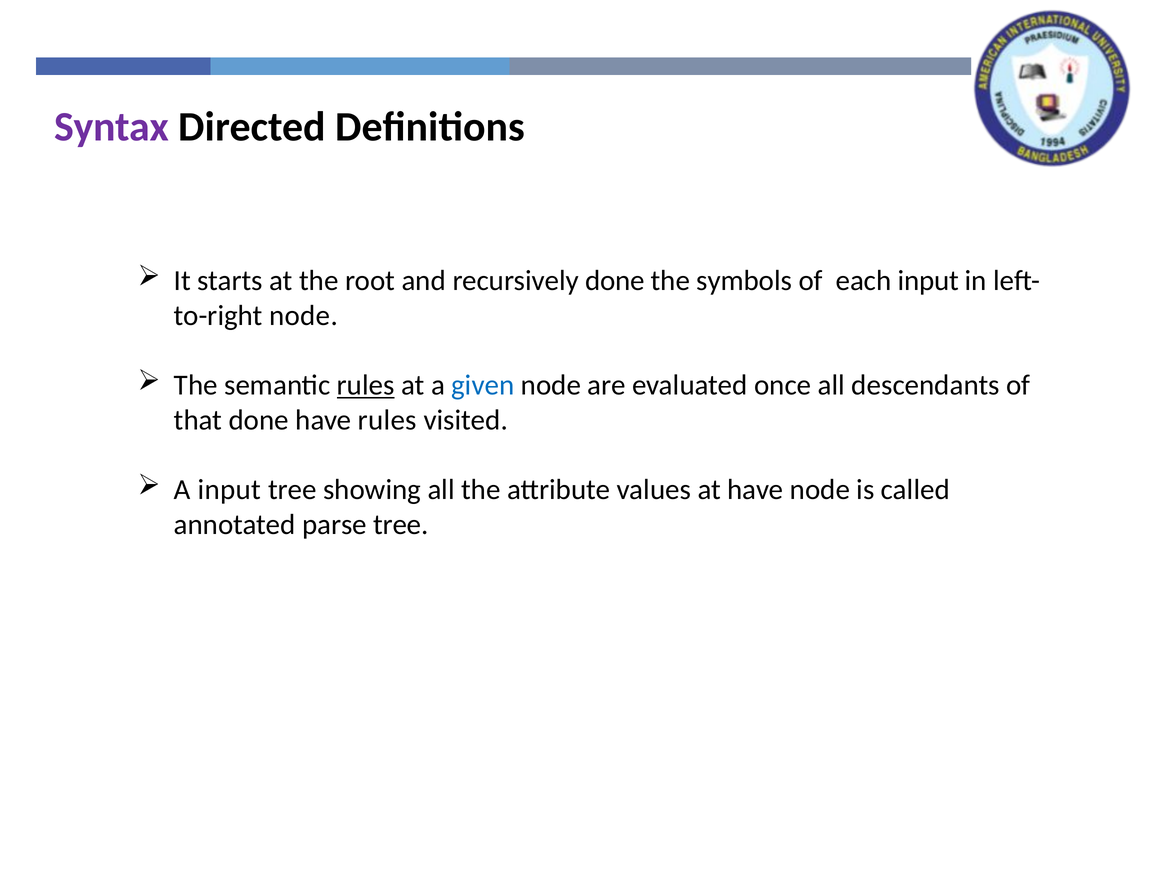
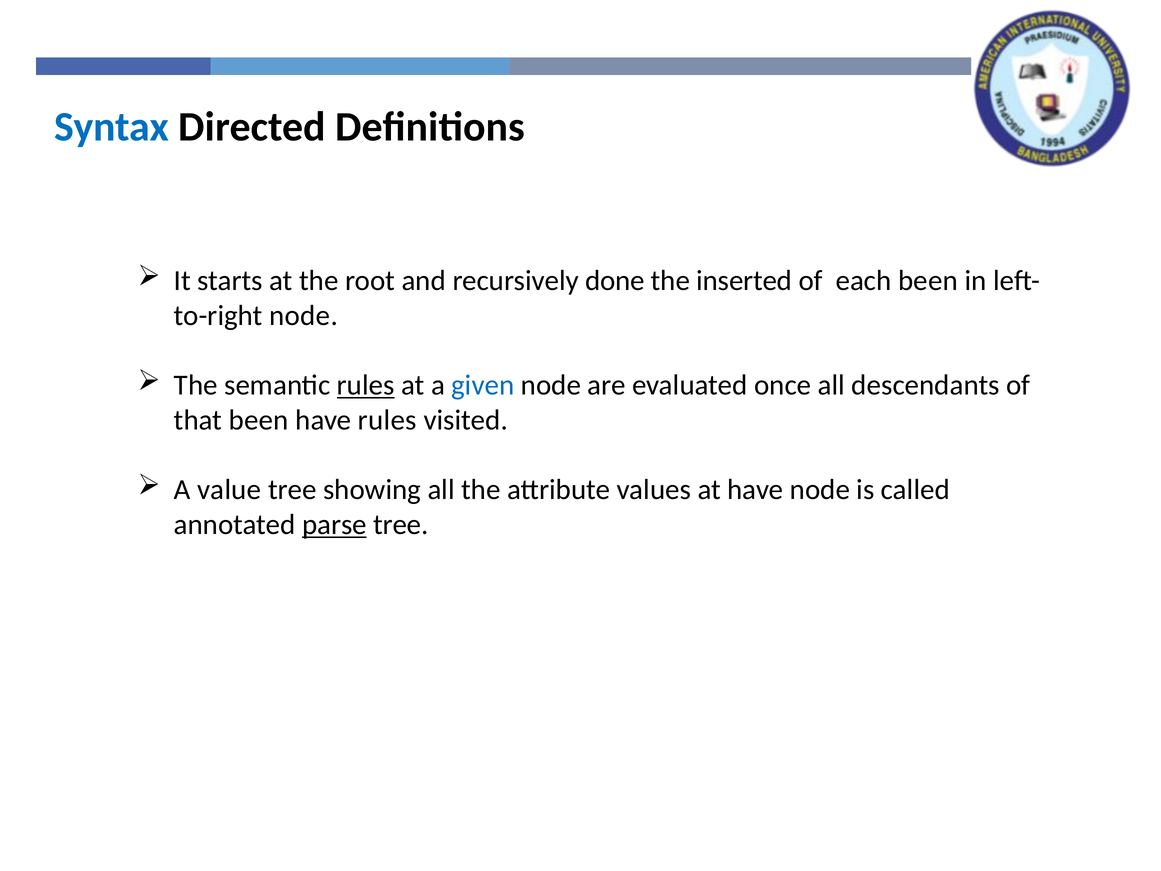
Syntax colour: purple -> blue (112, 127)
symbols: symbols -> inserted (744, 281)
each input: input -> been (928, 281)
that done: done -> been (259, 420)
A input: input -> value (229, 490)
parse underline: none -> present (334, 525)
